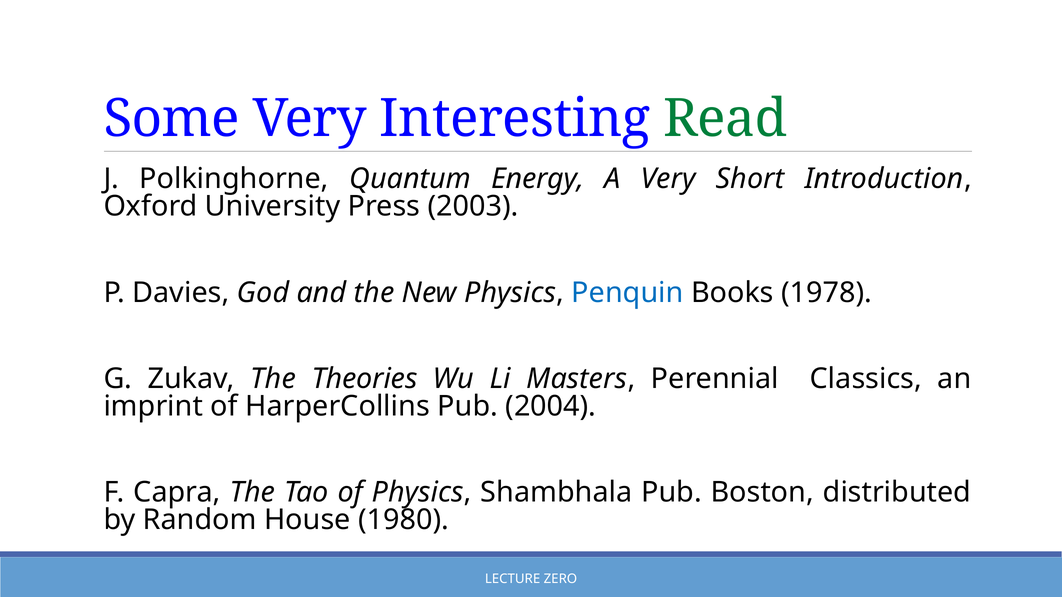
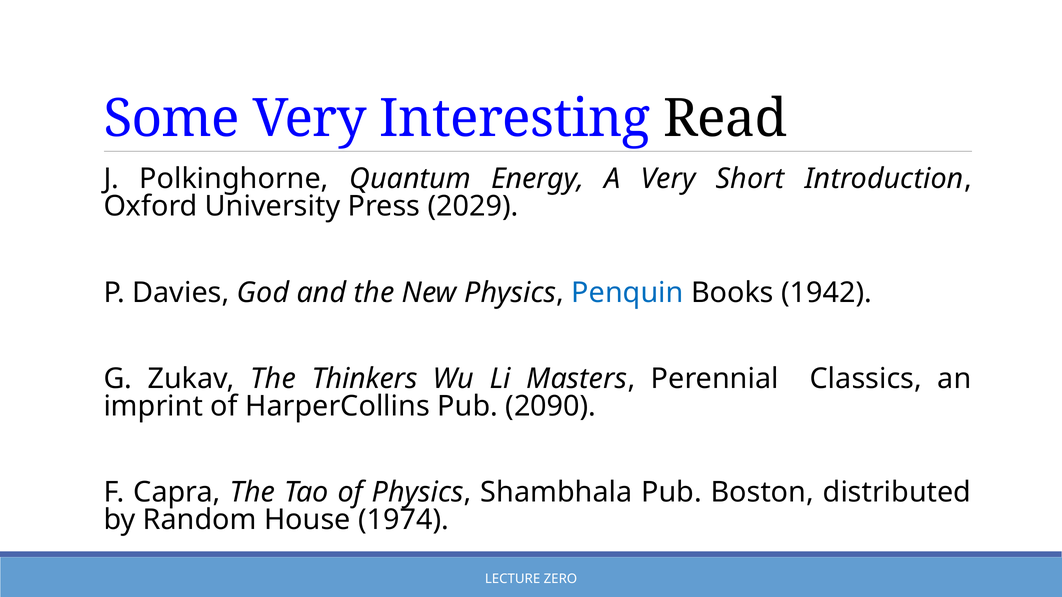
Read colour: green -> black (725, 119)
2003: 2003 -> 2029 (473, 207)
1978: 1978 -> 1942 (827, 293)
Theories: Theories -> Thinkers (365, 379)
2004: 2004 -> 2090 (551, 407)
1980: 1980 -> 1974 (404, 520)
